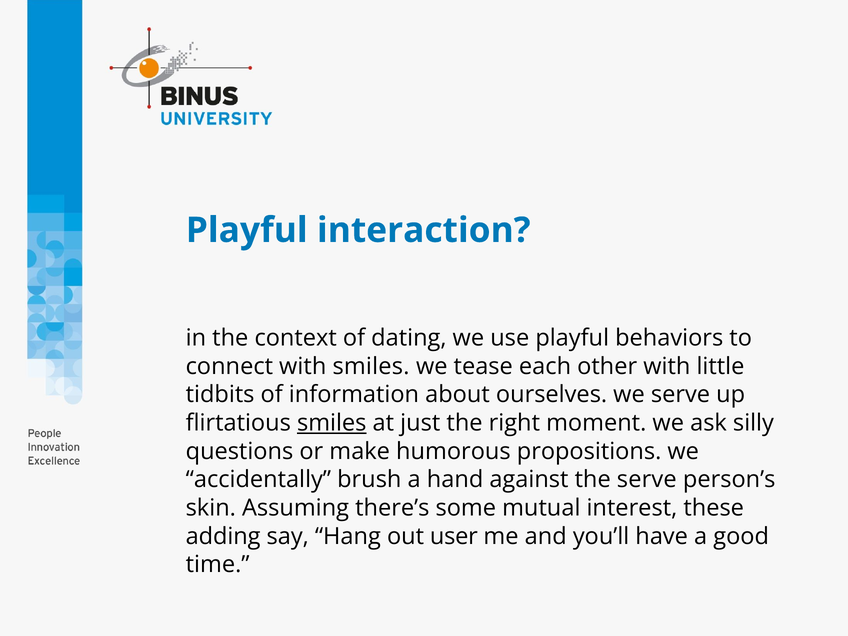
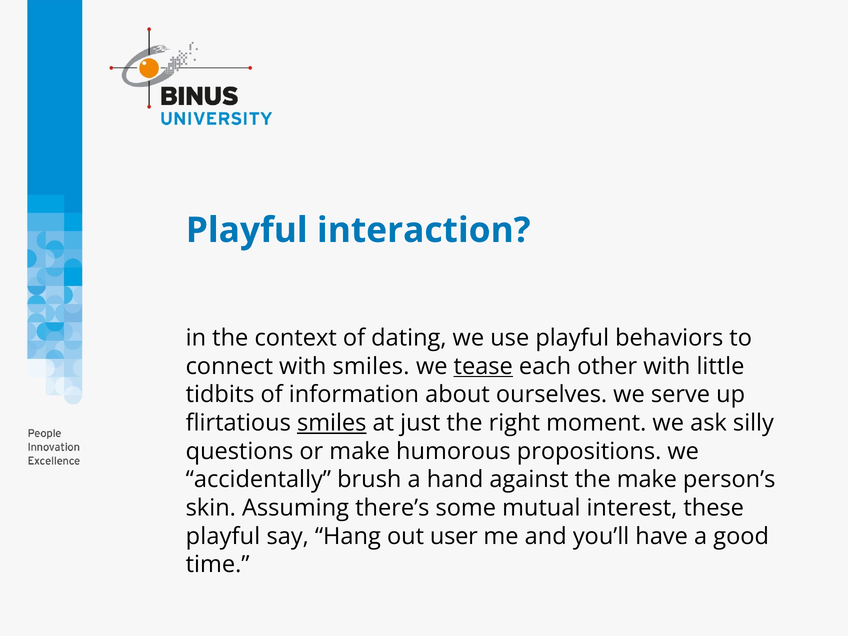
tease underline: none -> present (483, 366)
the serve: serve -> make (647, 480)
adding: adding -> playful (223, 536)
